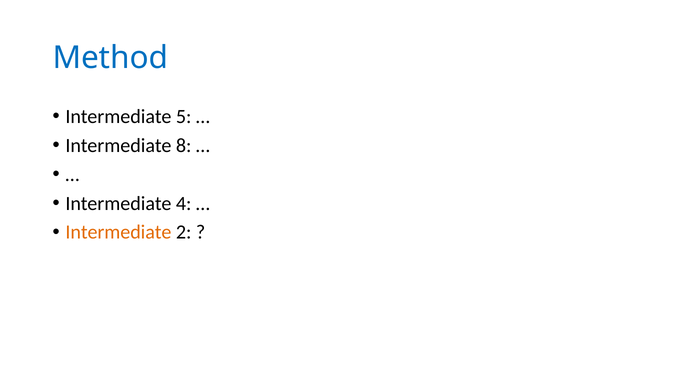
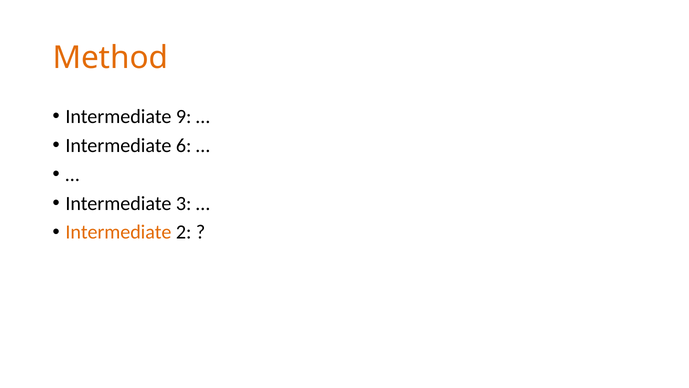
Method colour: blue -> orange (110, 58)
5: 5 -> 9 (184, 116)
8: 8 -> 6 (184, 145)
4: 4 -> 3 (184, 203)
